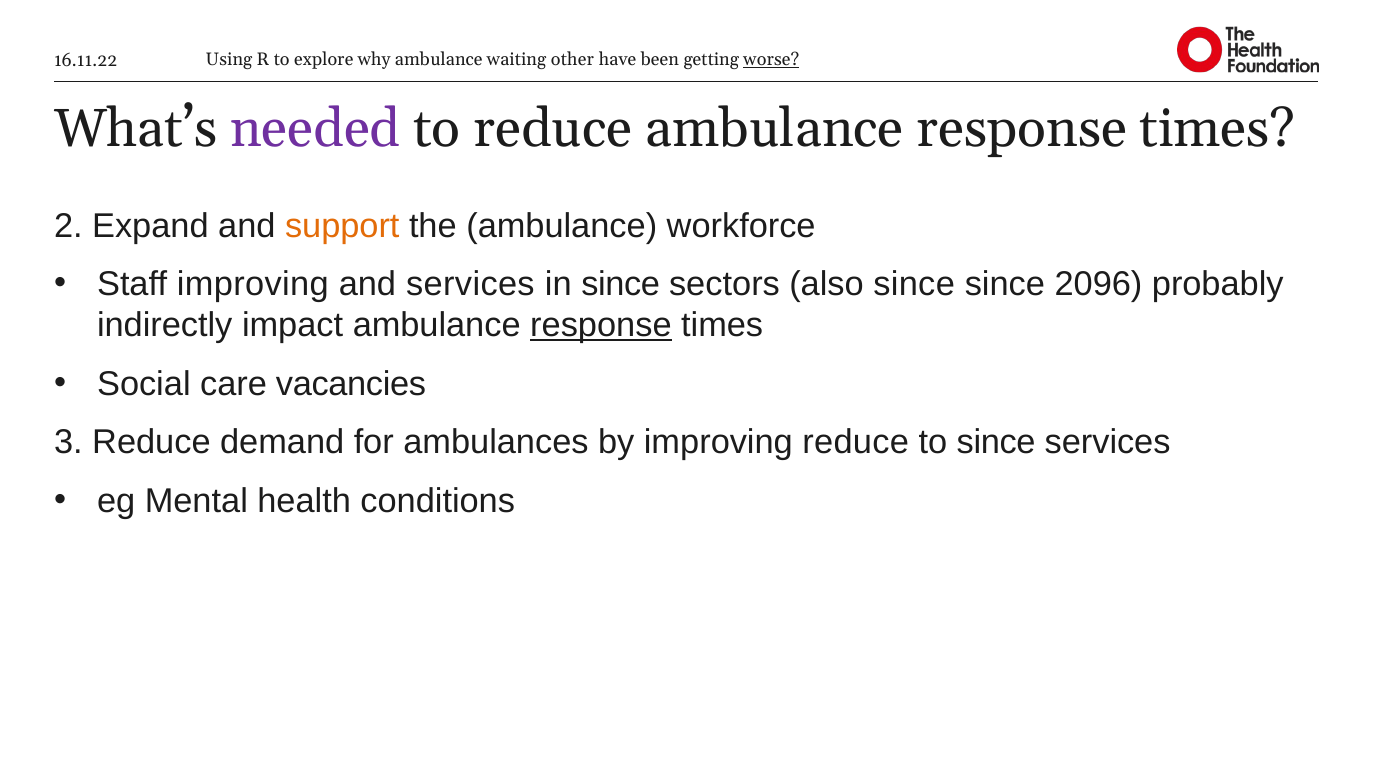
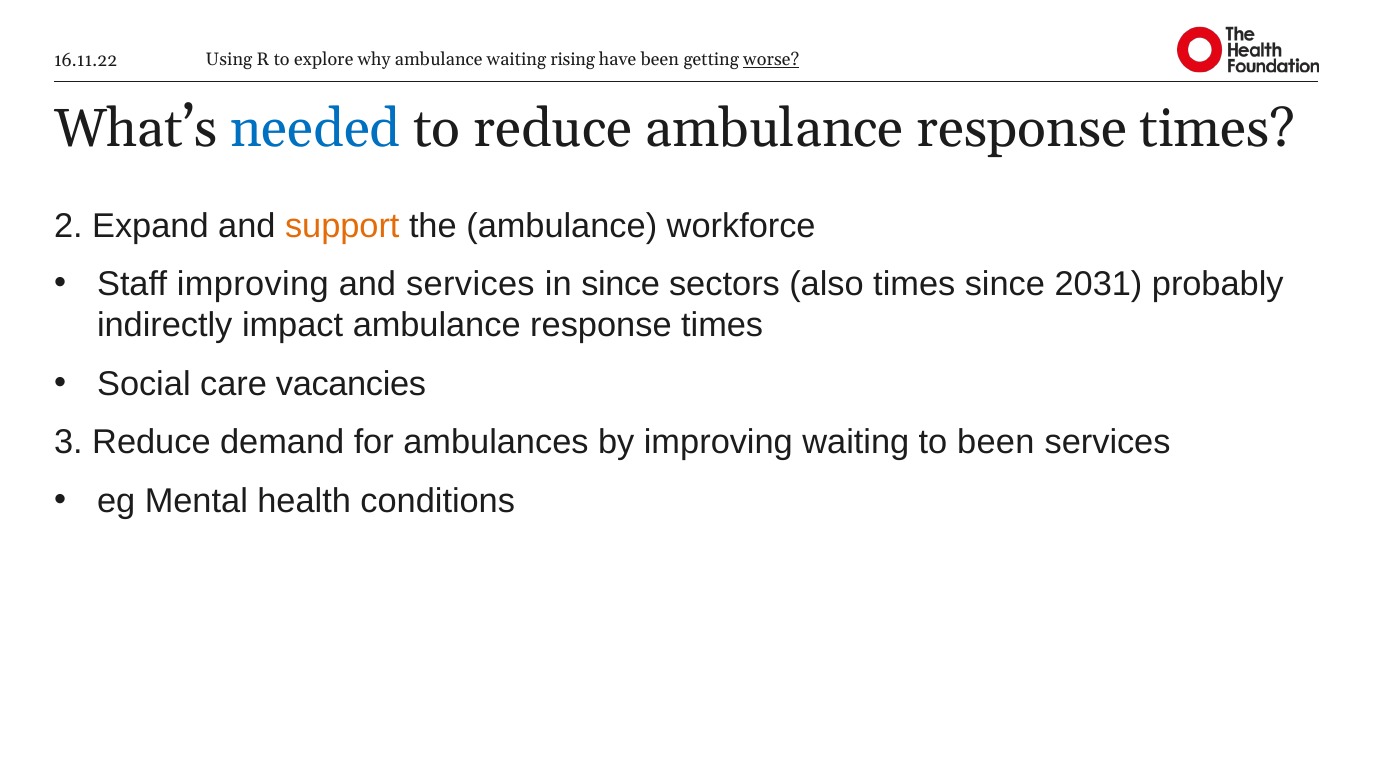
other: other -> rising (573, 60)
needed colour: purple -> blue (316, 129)
also since: since -> times (914, 284)
2096: 2096 -> 2031 (1098, 284)
response underline: present -> none (601, 326)
improving reduce: reduce -> waiting (856, 443)
to since: since -> been (996, 443)
